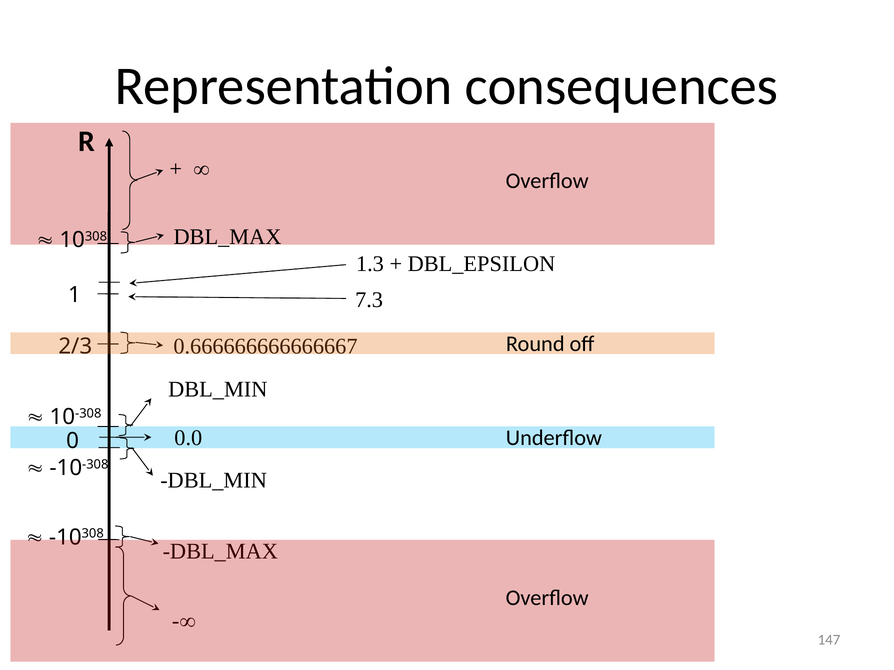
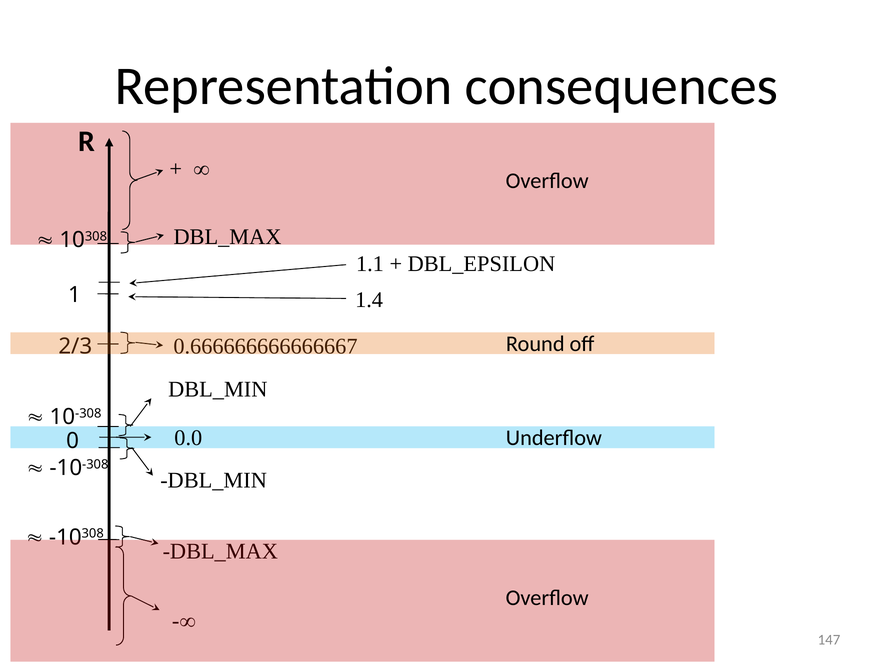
1.3: 1.3 -> 1.1 (370, 264)
7.3: 7.3 -> 1.4 (369, 300)
